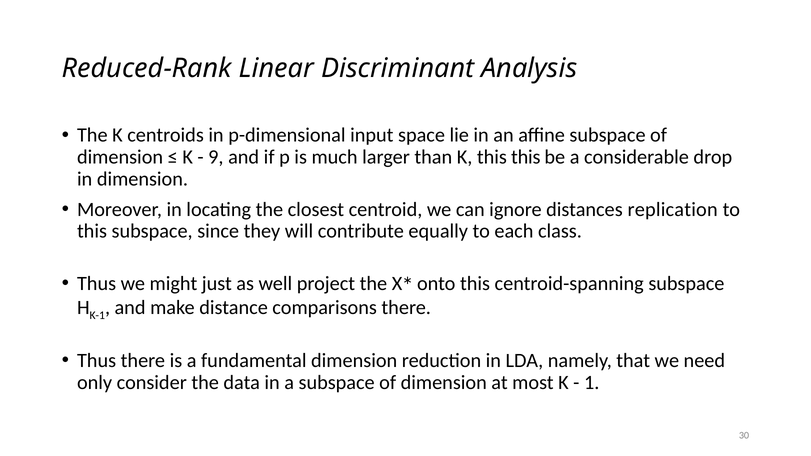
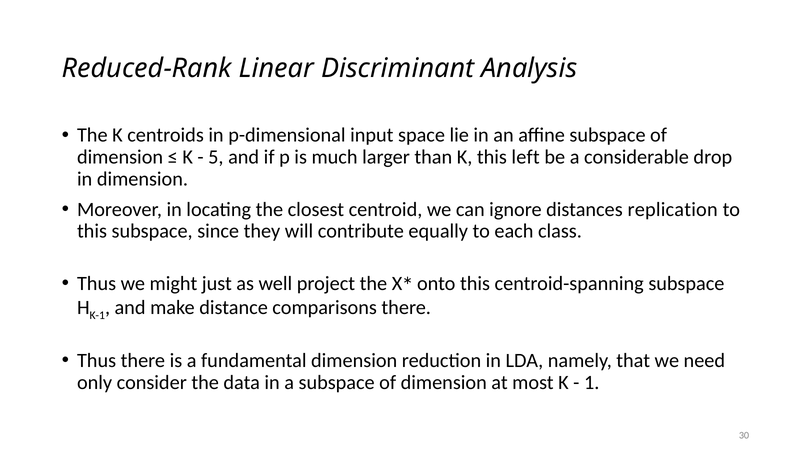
9: 9 -> 5 (216, 157)
this this: this -> left (526, 157)
